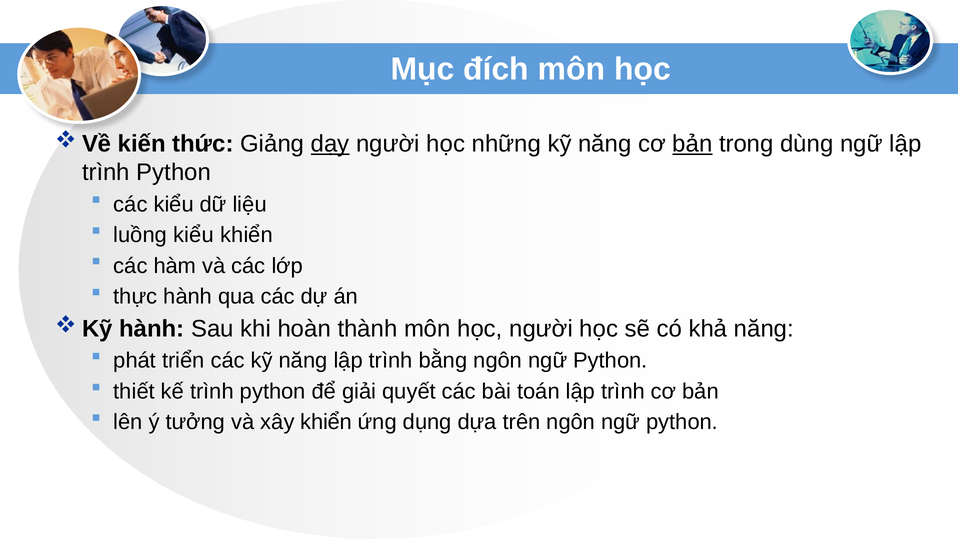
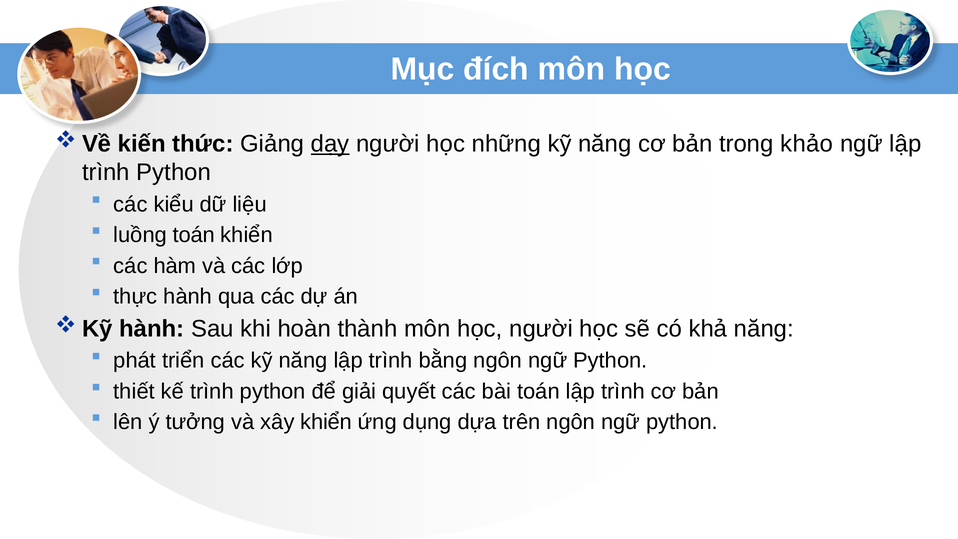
bản underline: present -> none (692, 144)
dùng: dùng -> khảo (807, 144)
luồng kiểu: kiểu -> toán (194, 235)
